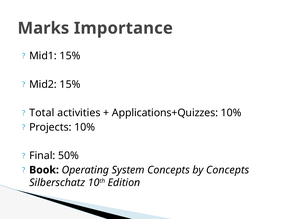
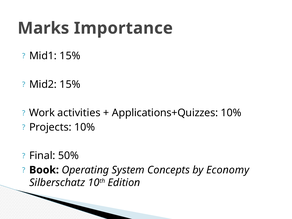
Total: Total -> Work (42, 113)
by Concepts: Concepts -> Economy (228, 170)
